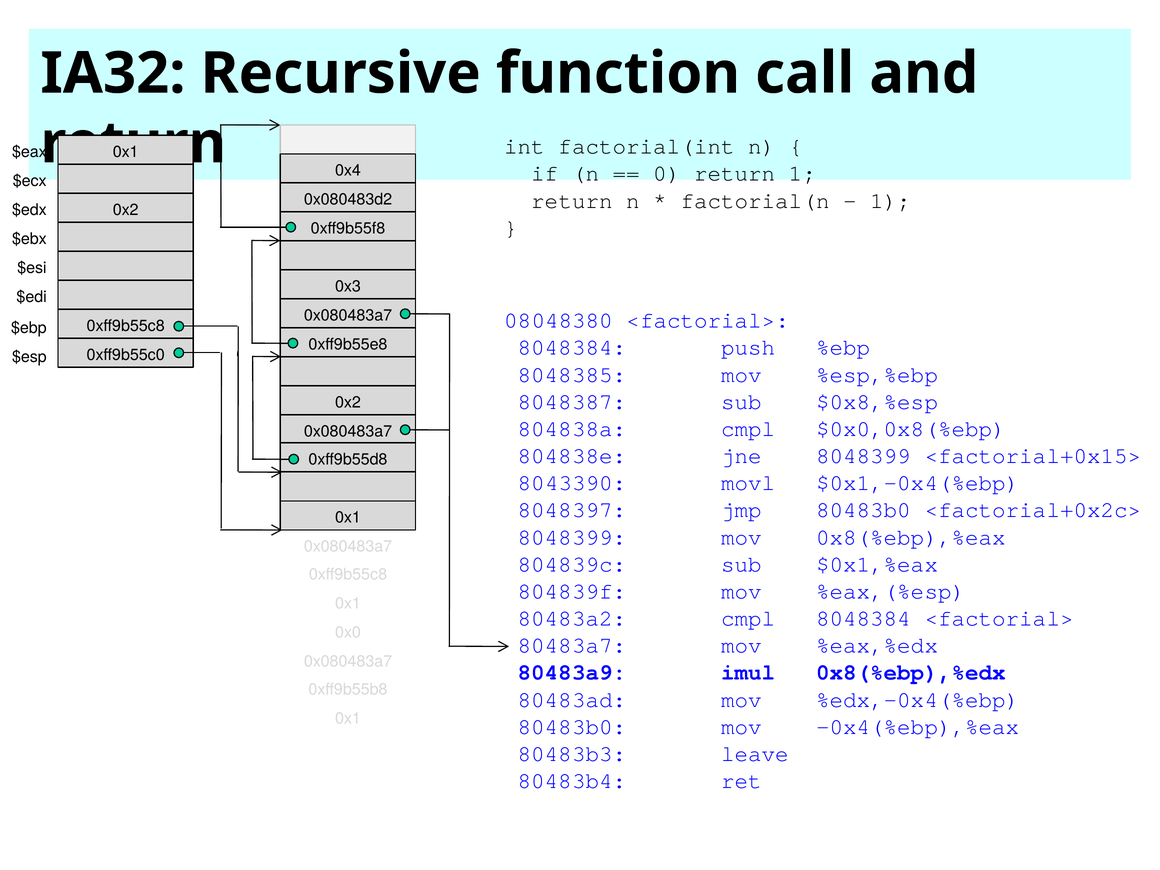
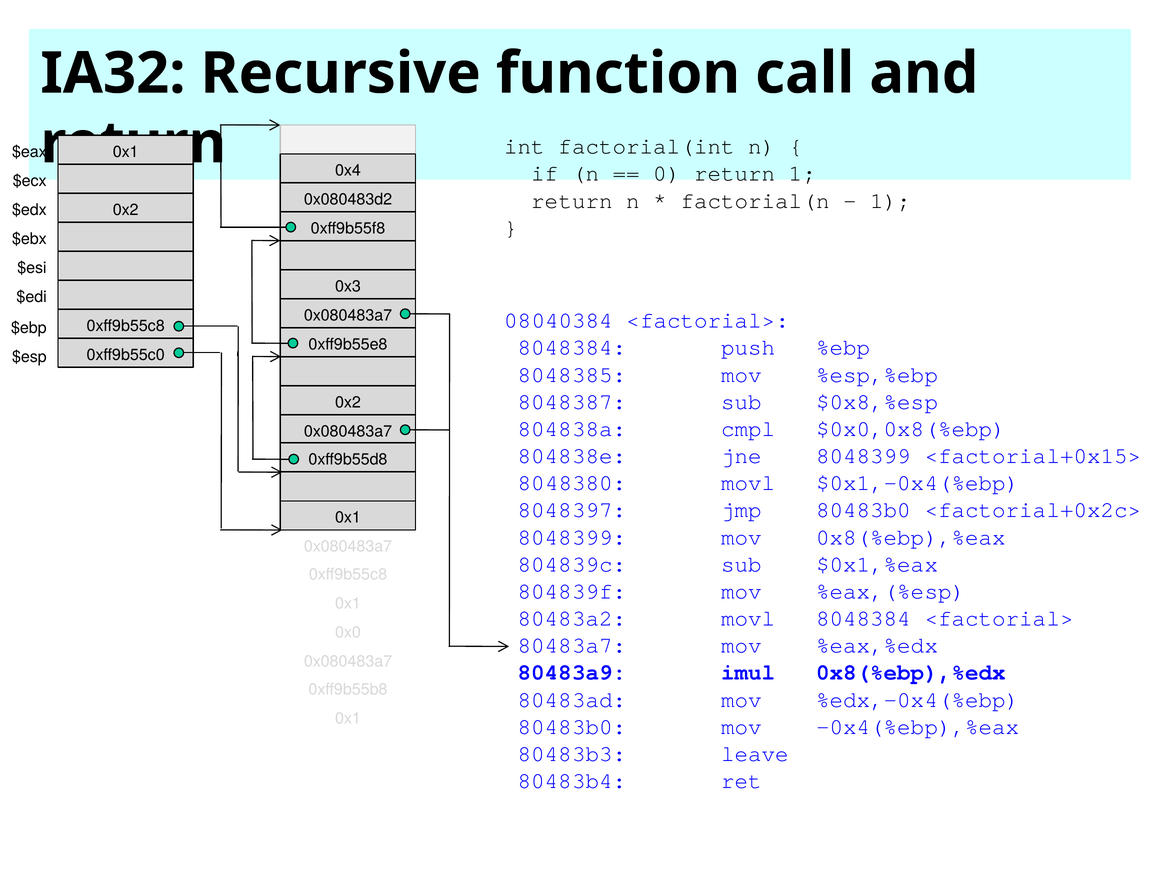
08048380: 08048380 -> 08040384 (559, 320)
8043390: 8043390 -> 8048380 (572, 483)
80483a2 cmpl: cmpl -> movl (748, 618)
